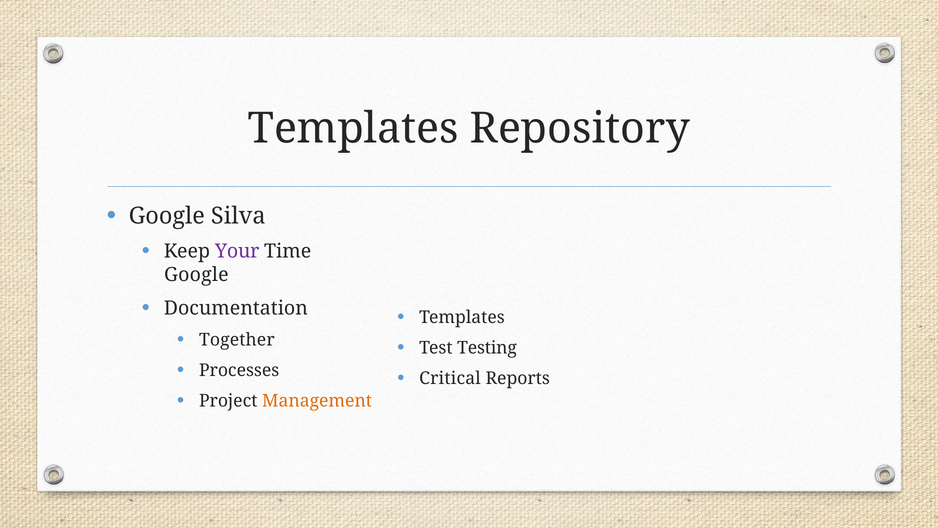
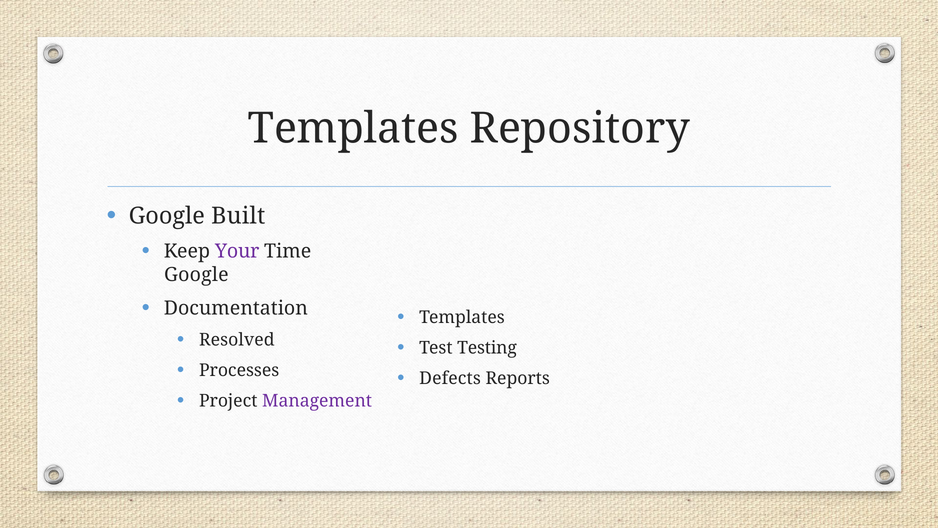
Silva: Silva -> Built (238, 216)
Together: Together -> Resolved (237, 340)
Critical: Critical -> Defects (450, 378)
Management colour: orange -> purple (317, 401)
